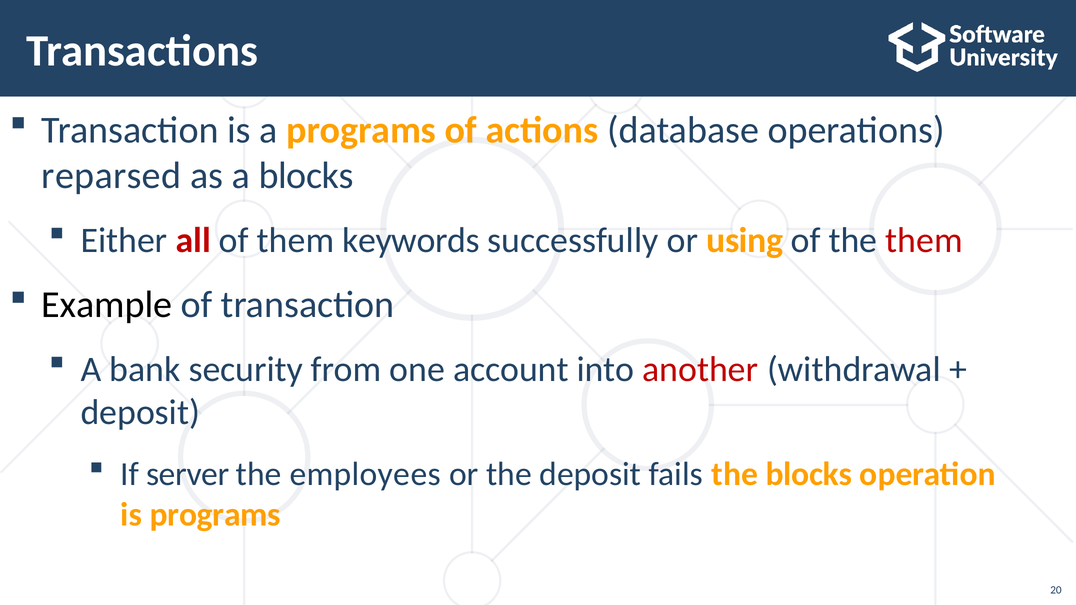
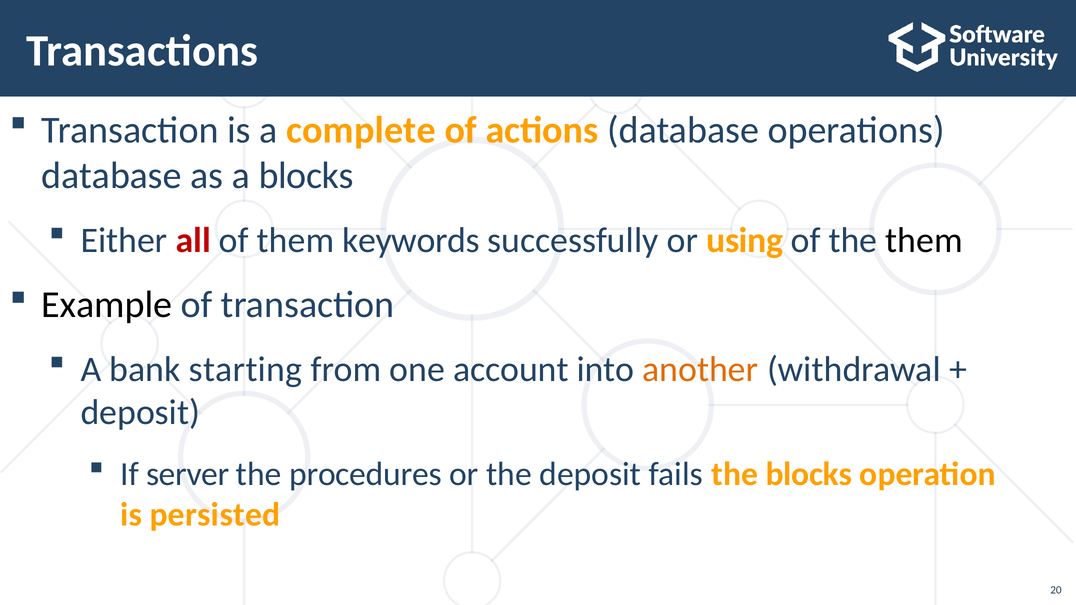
a programs: programs -> complete (361, 130)
reparsed: reparsed -> database (112, 176)
them colour: red -> black (924, 240)
security: security -> starting (246, 369)
another colour: red -> orange (700, 369)
employees: employees -> procedures (365, 474)
is programs: programs -> persisted (215, 515)
